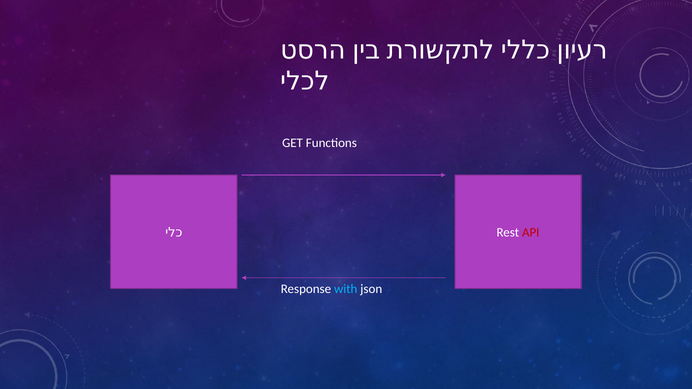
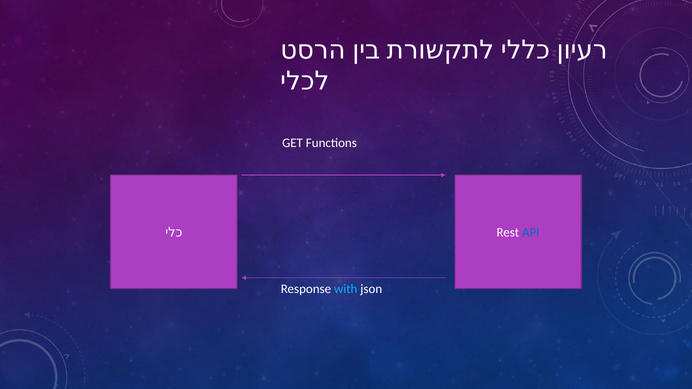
API colour: red -> blue (531, 233)
